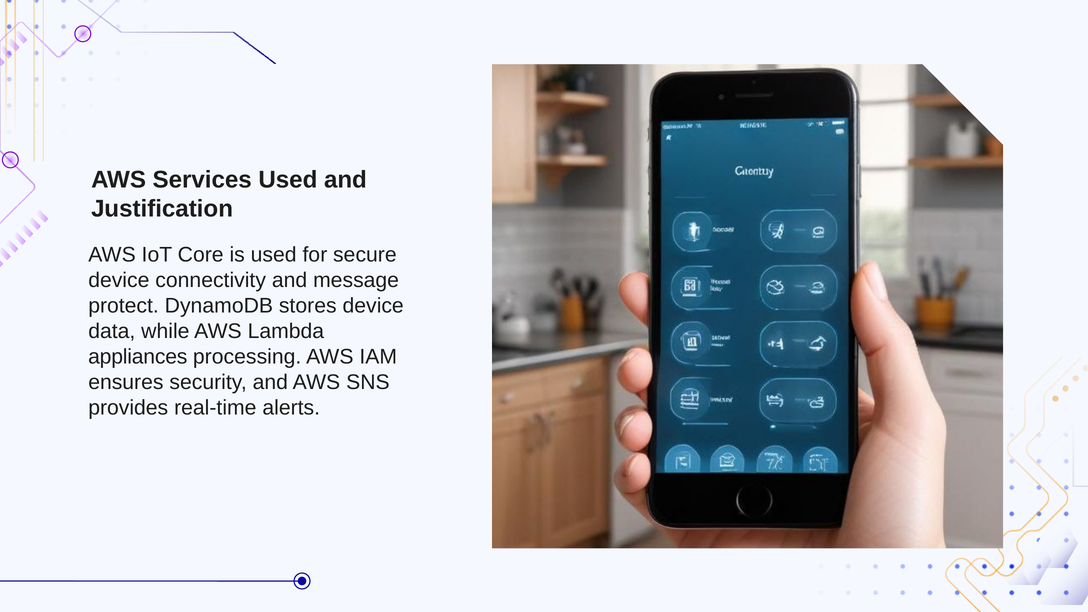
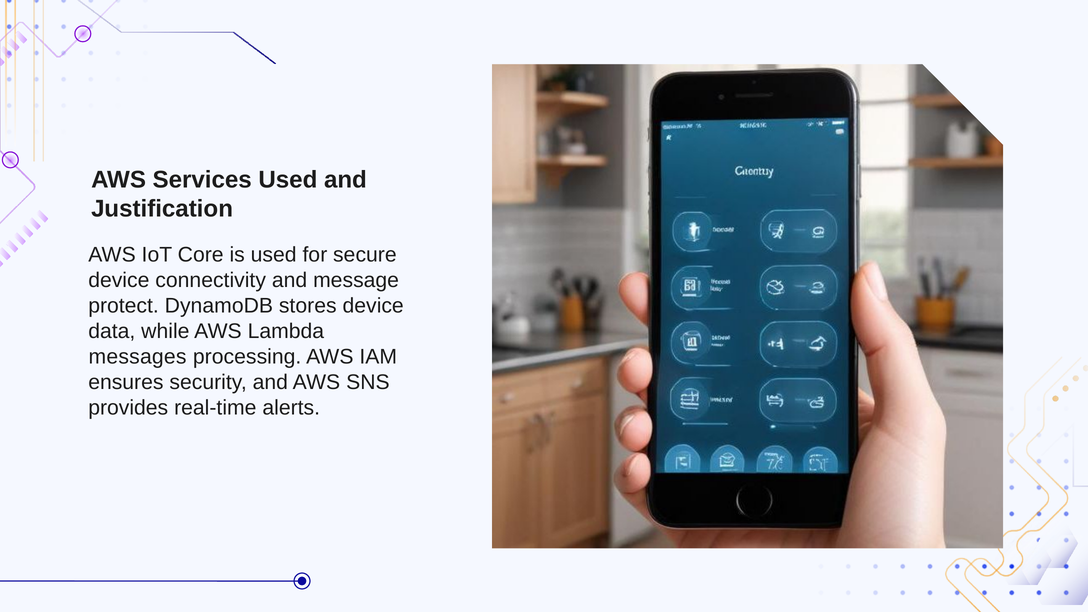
appliances: appliances -> messages (138, 357)
